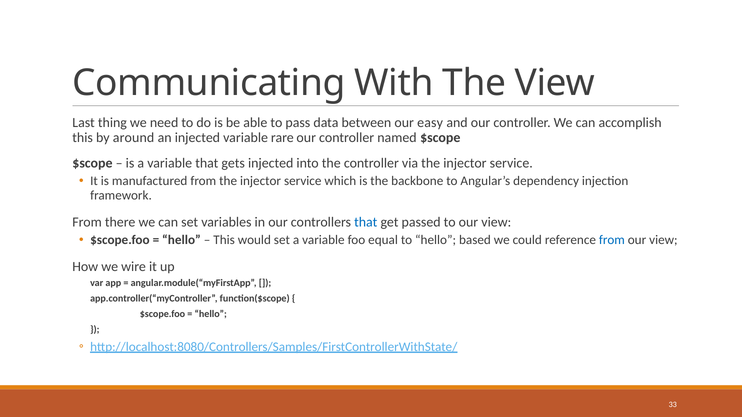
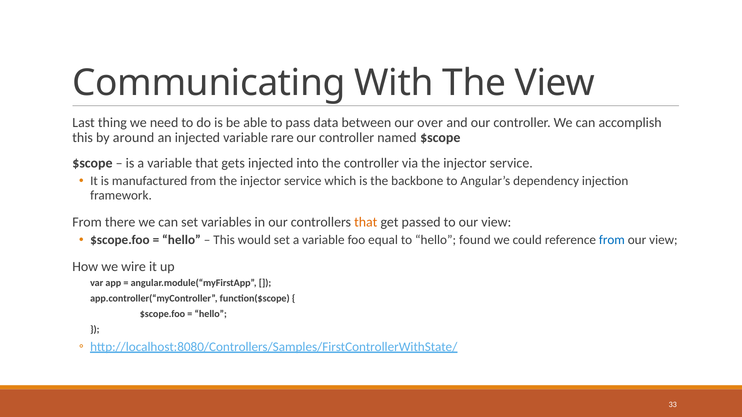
easy: easy -> over (430, 123)
that colour: blue -> orange (366, 222)
based: based -> found (475, 240)
